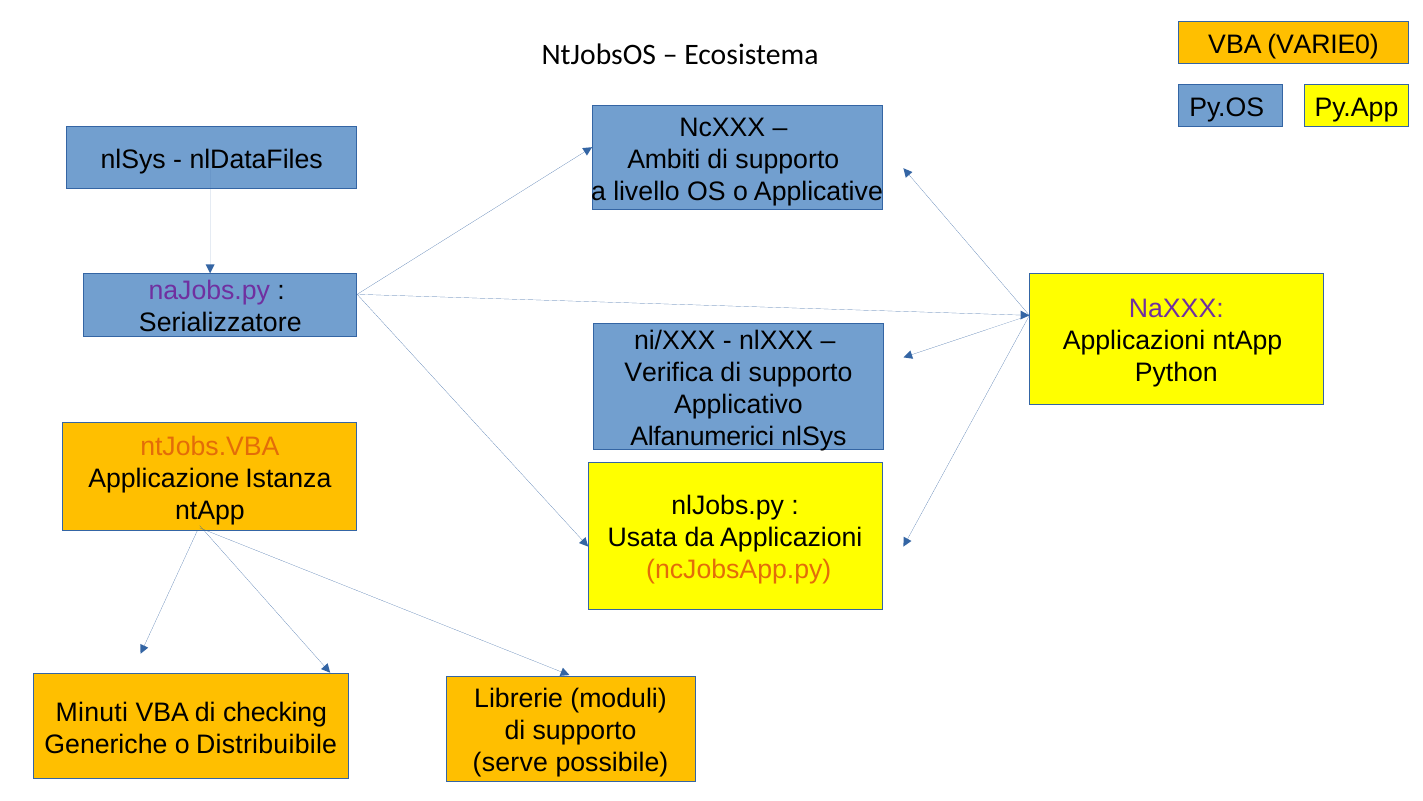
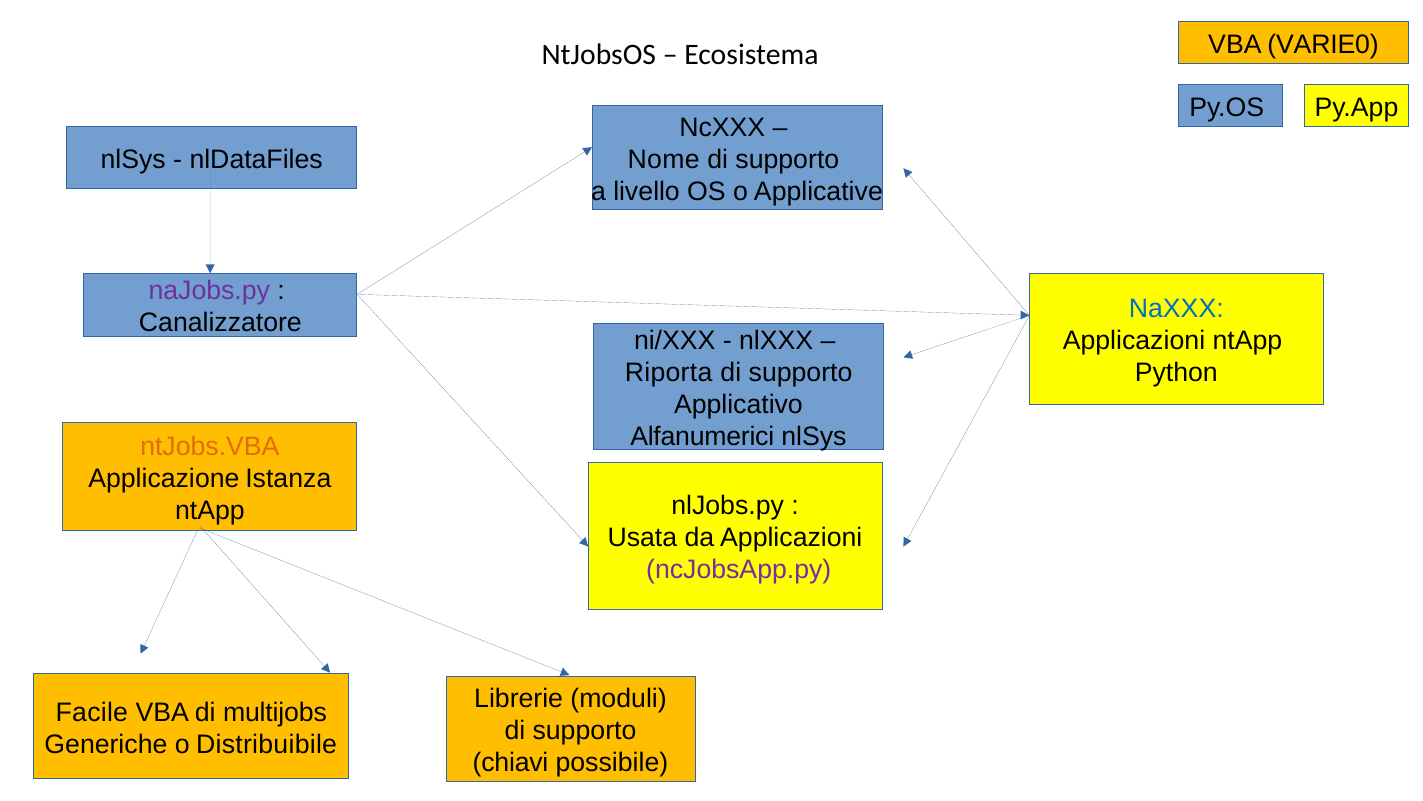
Ambiti: Ambiti -> Nome (664, 159)
NaXXX colour: purple -> blue (1176, 308)
Serializzatore: Serializzatore -> Canalizzatore (220, 322)
Verifica: Verifica -> Riporta (669, 372)
ncJobsApp.py colour: orange -> purple (739, 569)
Minuti: Minuti -> Facile (92, 712)
checking: checking -> multijobs (275, 712)
serve: serve -> chiavi (511, 762)
